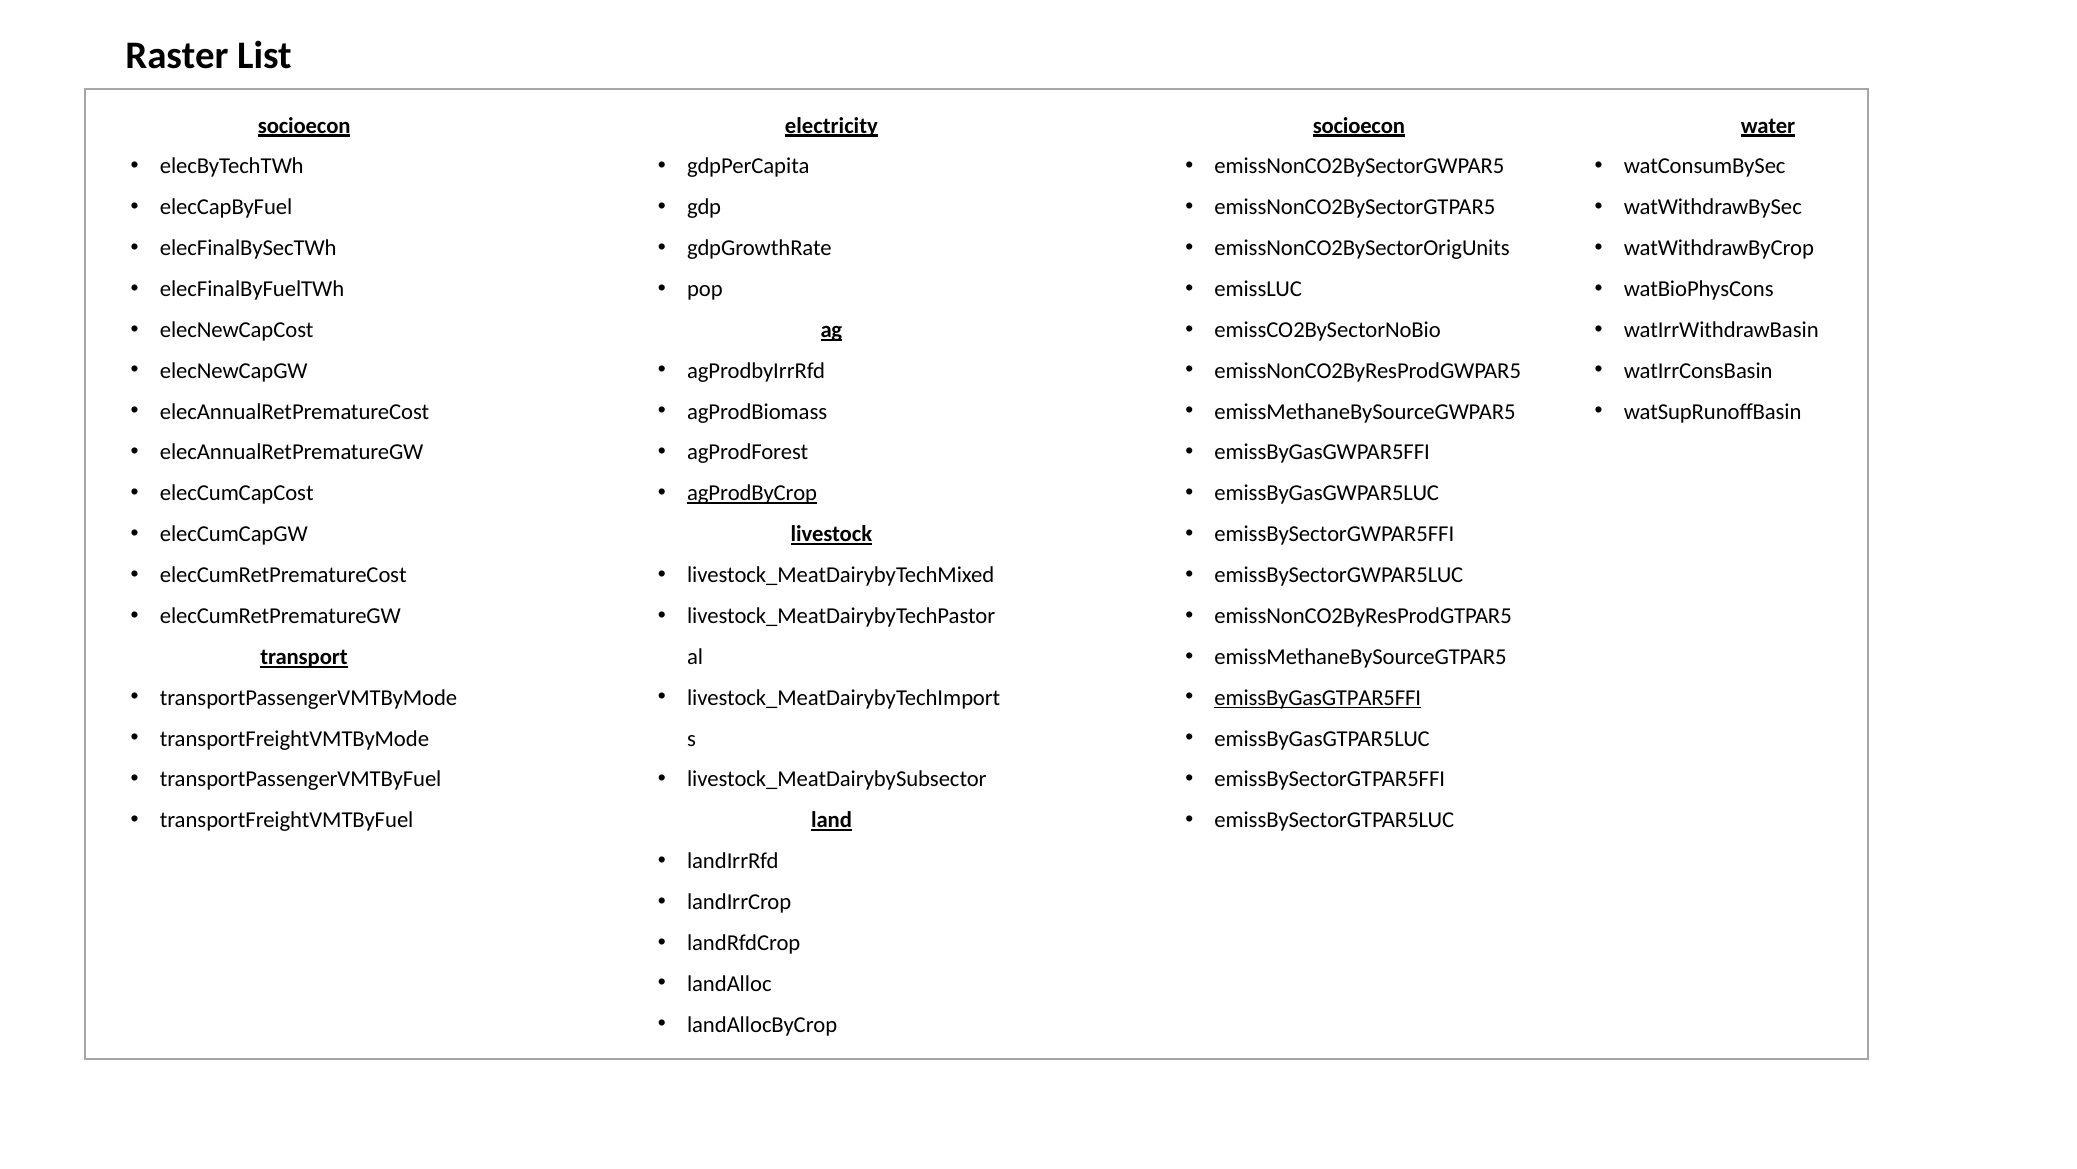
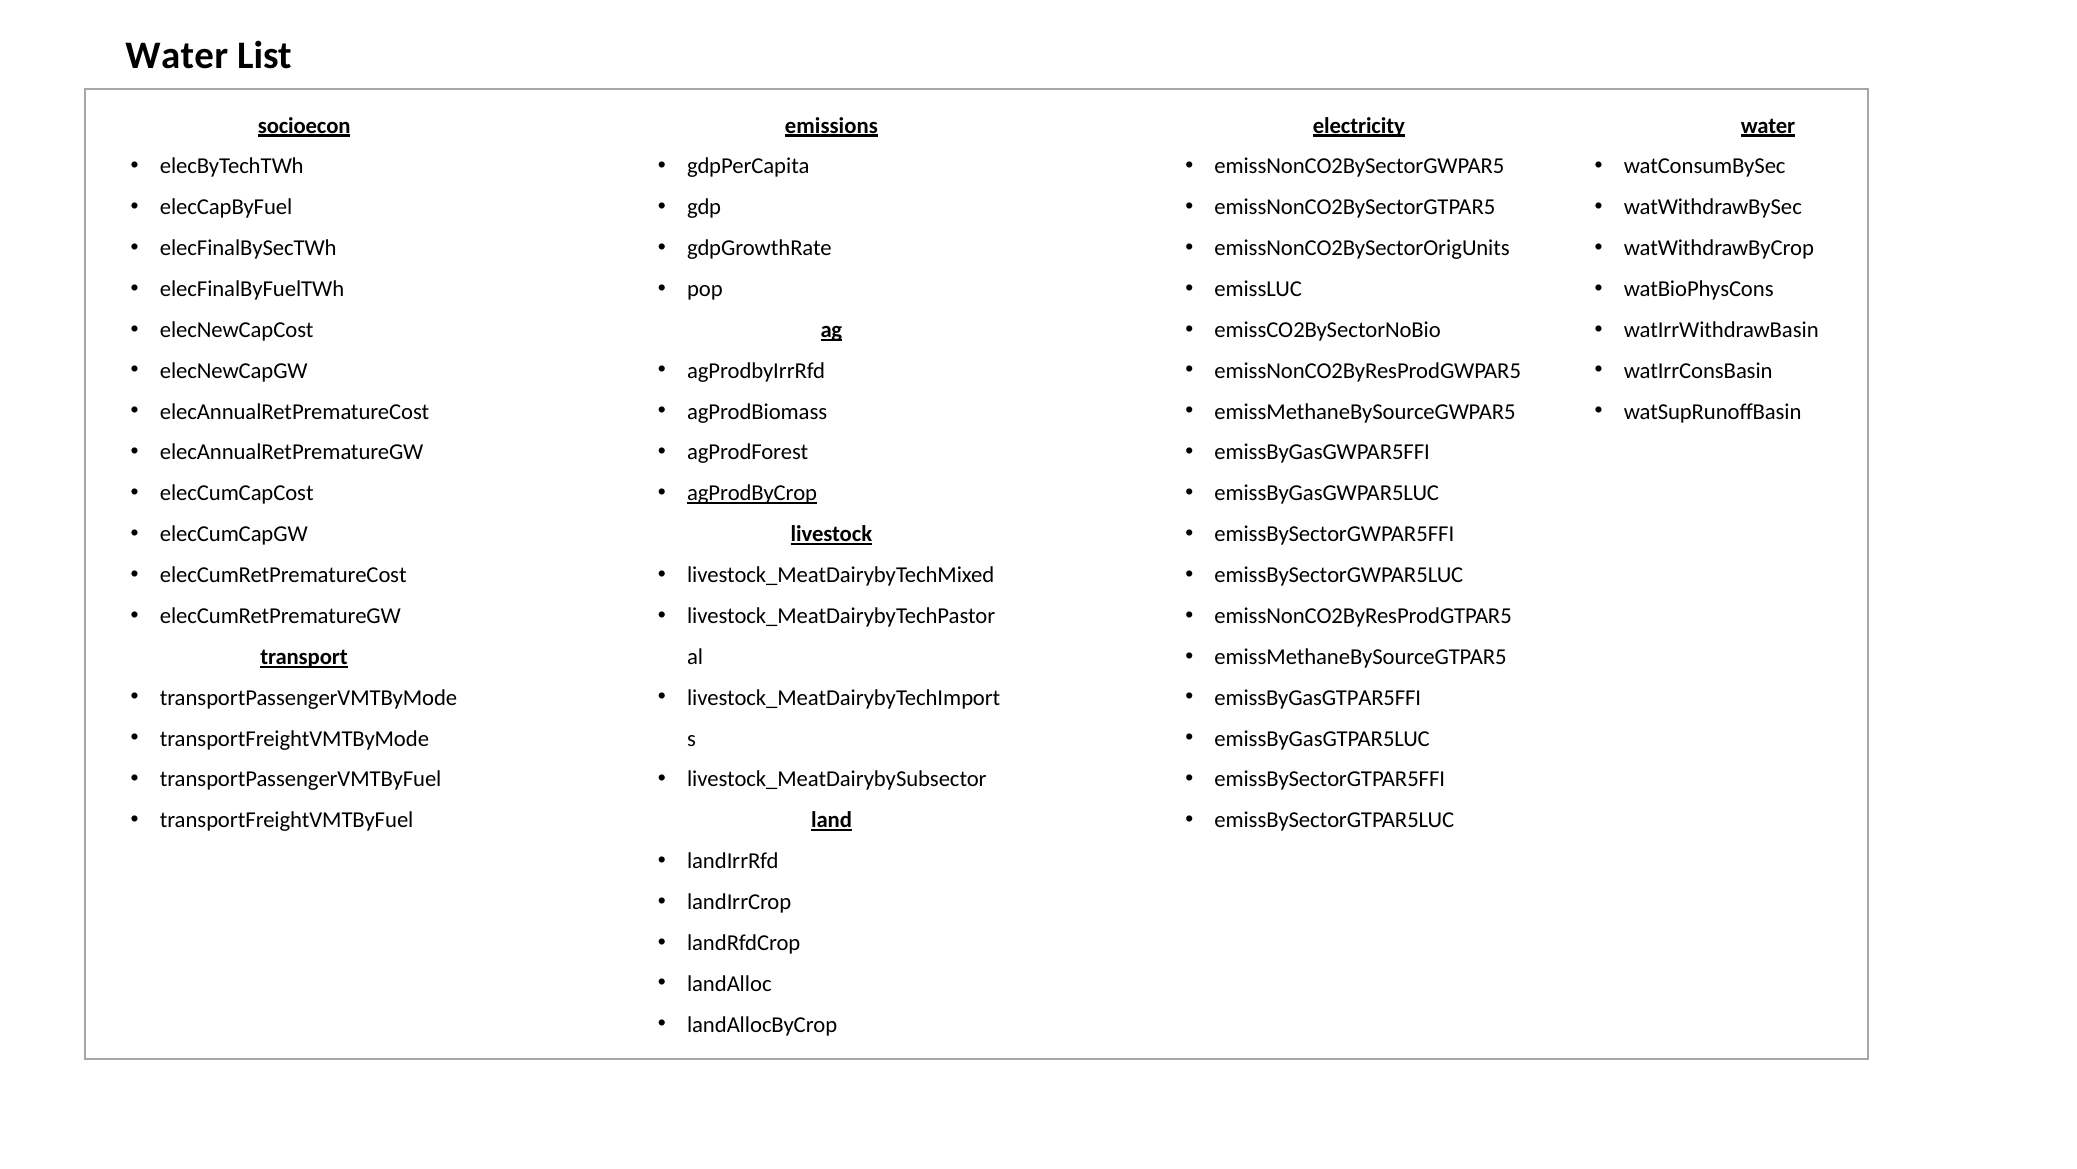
Raster: Raster -> Water (177, 56)
electricity: electricity -> emissions (831, 125)
socioecon: socioecon -> electricity (1359, 125)
emissByGasGTPAR5FFI underline: present -> none (1318, 697)
